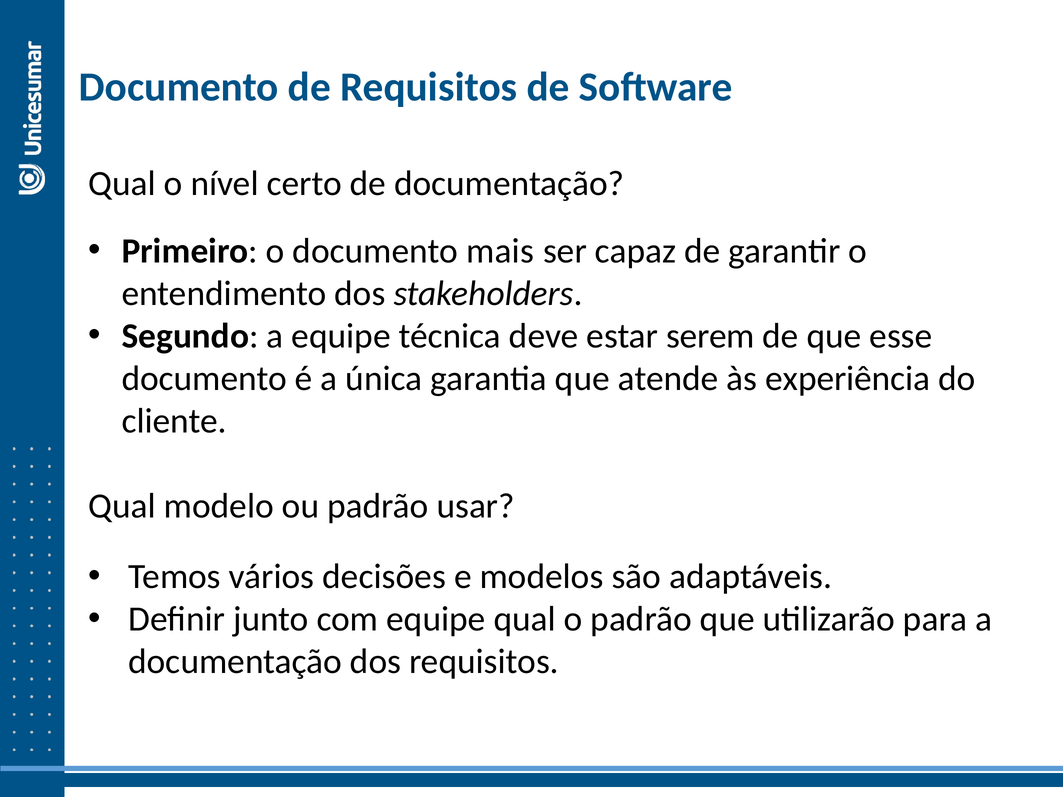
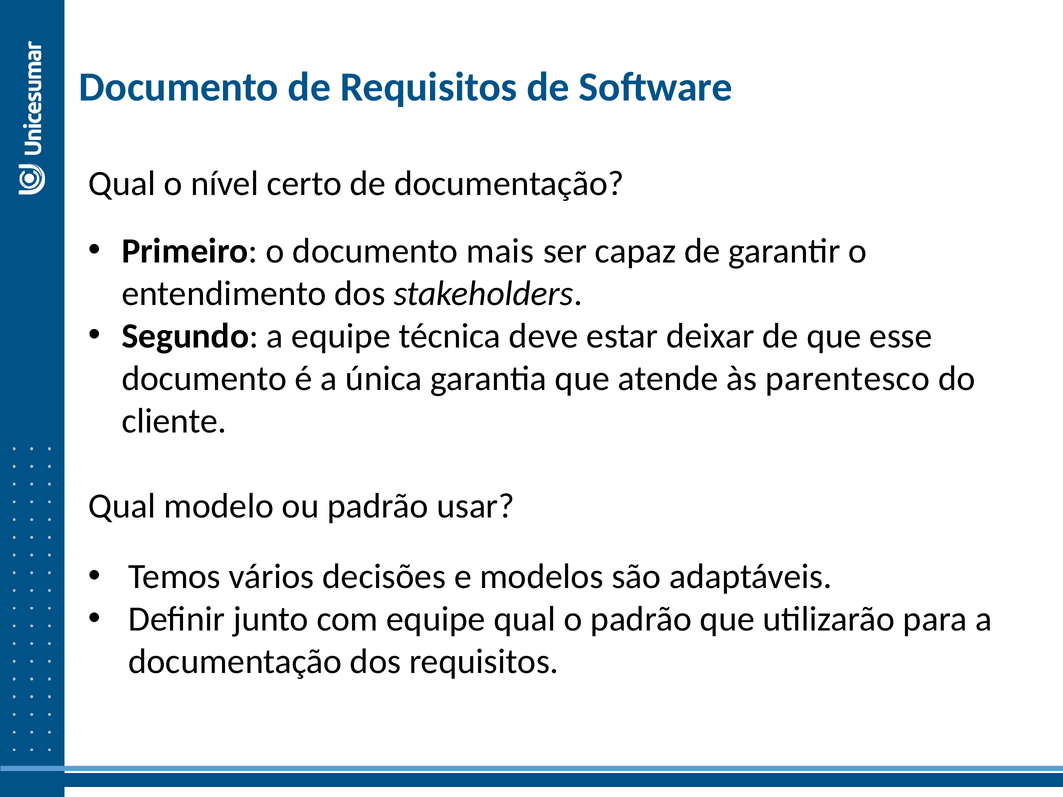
serem: serem -> deixar (710, 336)
experiência: experiência -> parentesco (848, 379)
